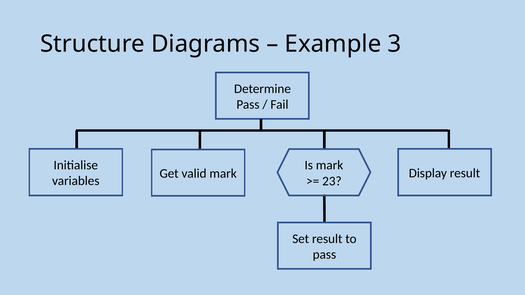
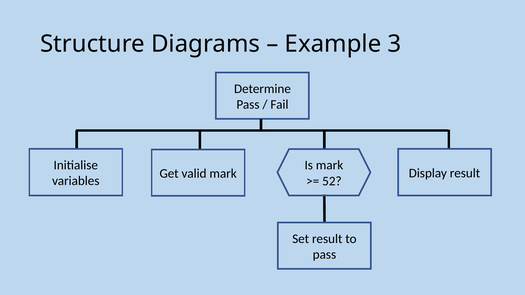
23: 23 -> 52 (332, 181)
